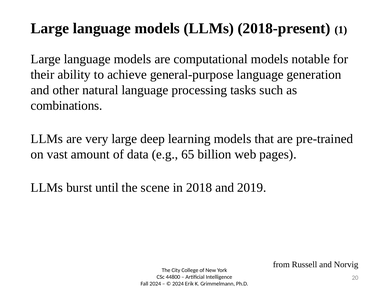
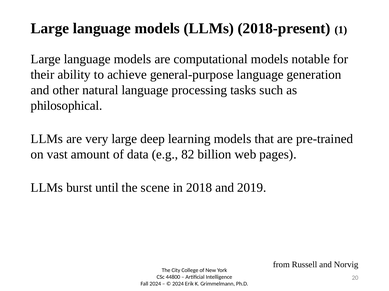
combinations: combinations -> philosophical (66, 106)
65: 65 -> 82 (188, 155)
